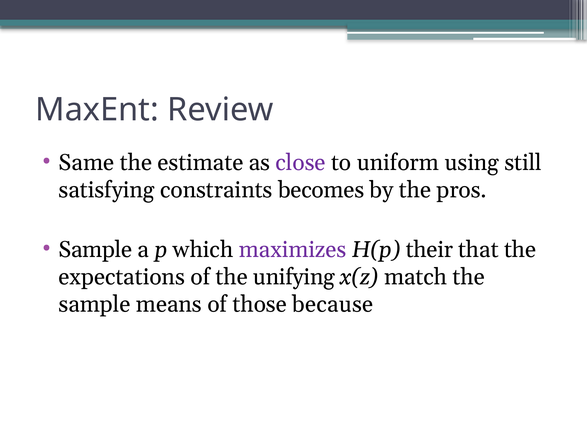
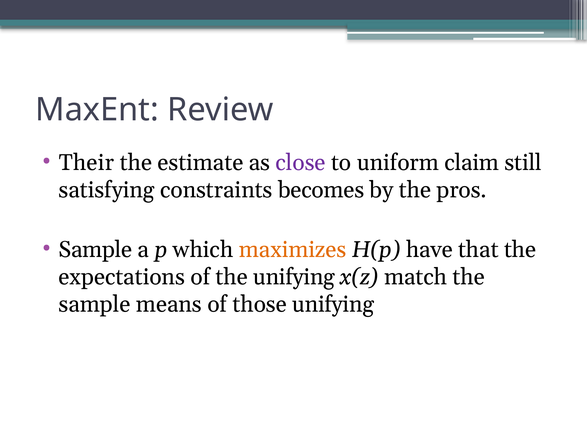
Same: Same -> Their (86, 163)
using: using -> claim (472, 163)
maximizes colour: purple -> orange (293, 250)
their: their -> have (429, 250)
those because: because -> unifying (333, 305)
